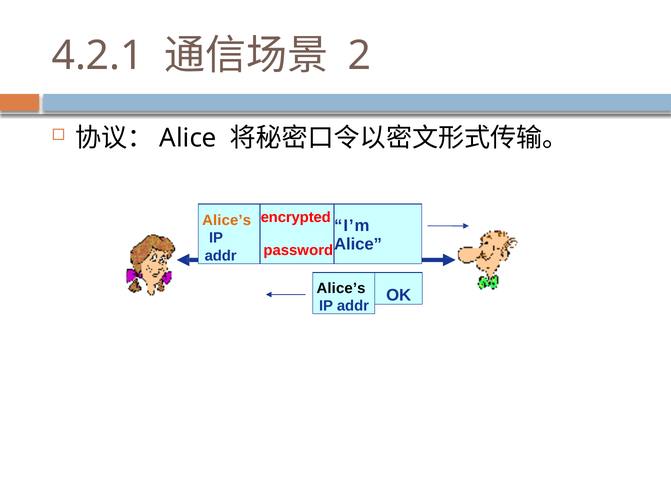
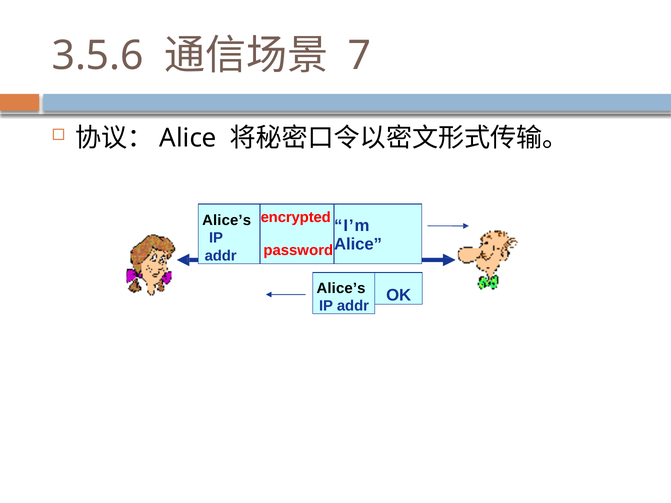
4.2.1: 4.2.1 -> 3.5.6 (98, 56)
2: 2 -> 7 (359, 56)
Alice’s colour: orange -> black (227, 220)
